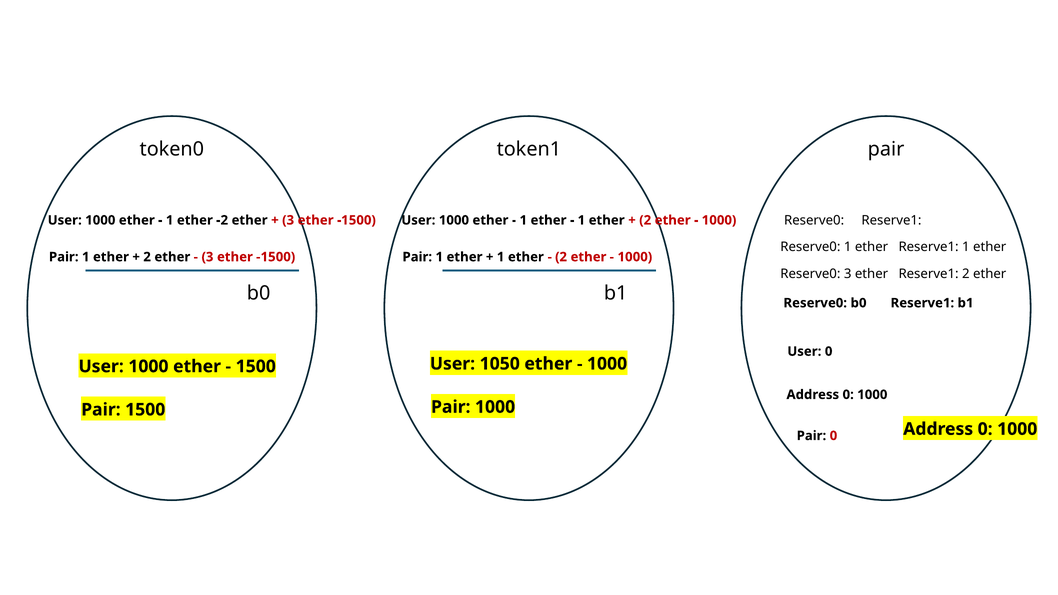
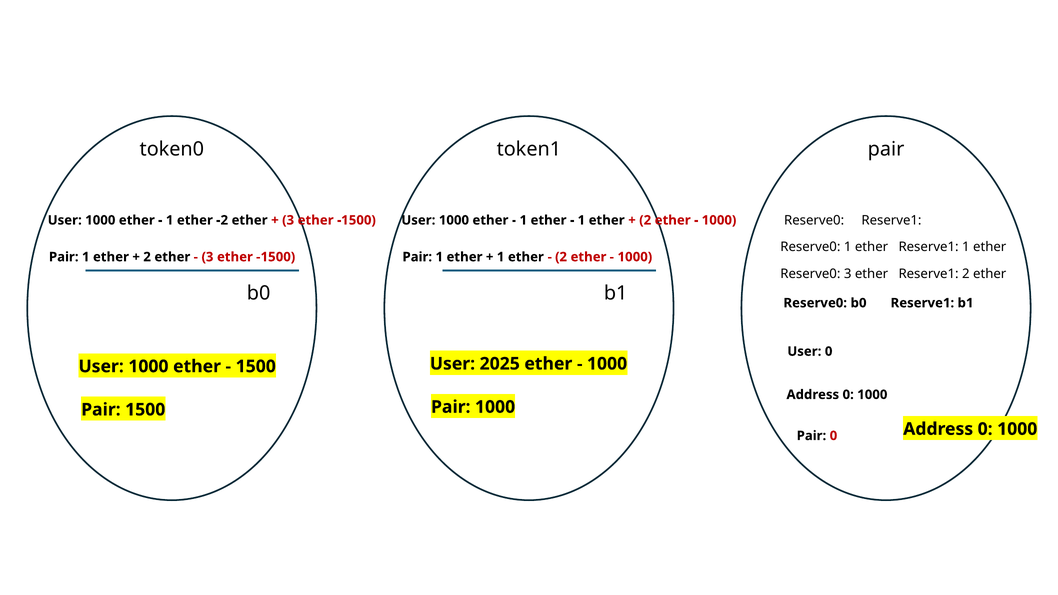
1050: 1050 -> 2025 (500, 364)
